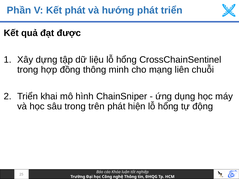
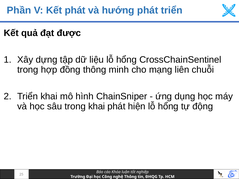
trong trên: trên -> khai (97, 107)
